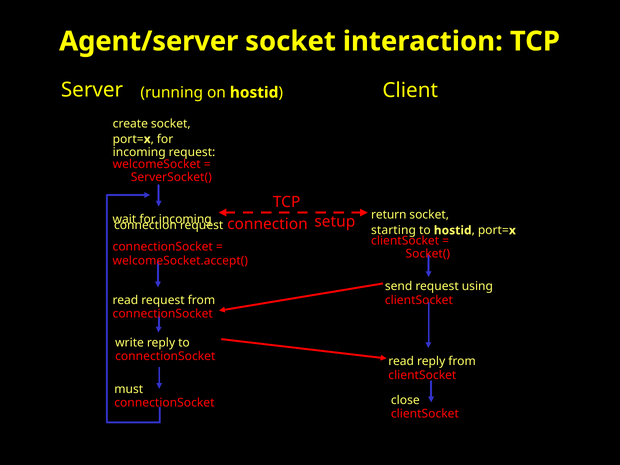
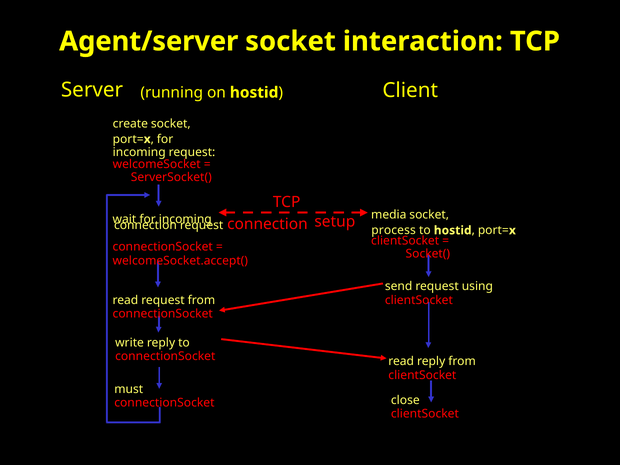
return: return -> media (389, 215)
starting: starting -> process (394, 230)
